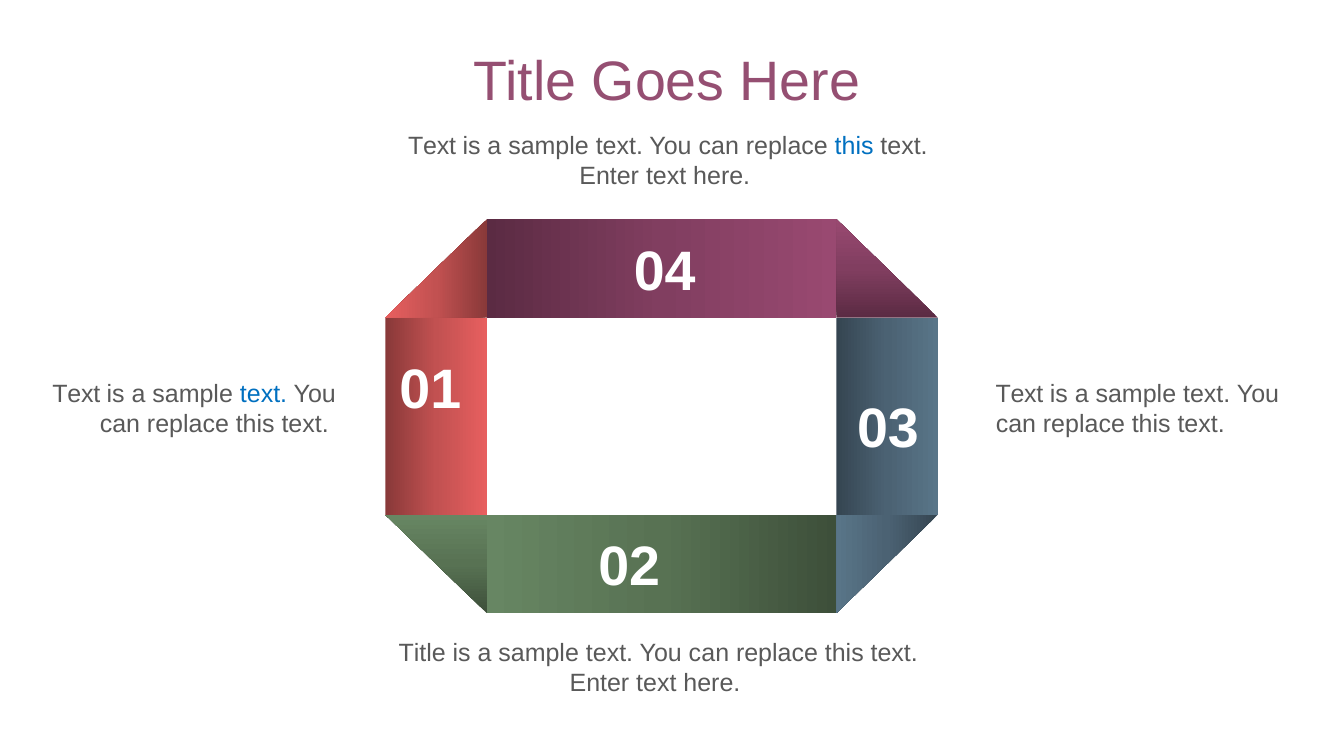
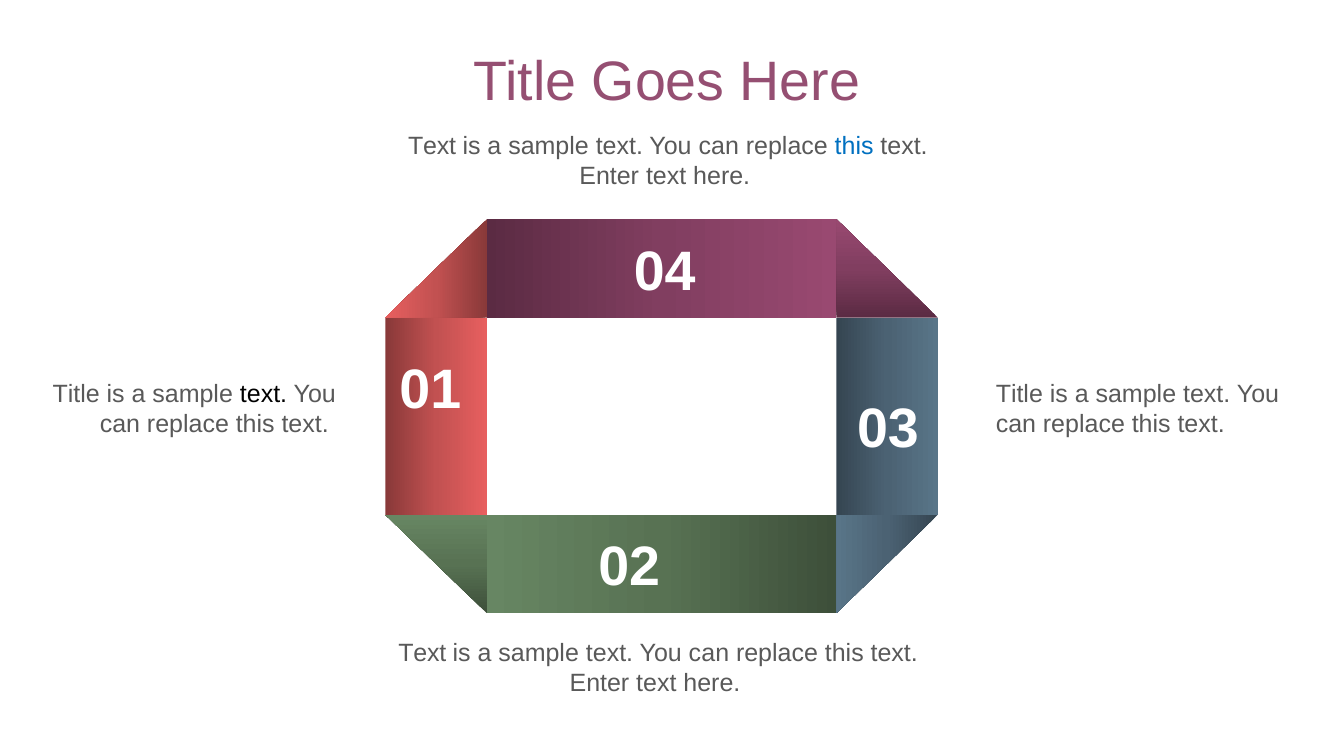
Text: Text -> Title (76, 394)
text colour: blue -> black (264, 394)
Text: Text -> Title (1019, 394)
Title: Title -> Text (422, 654)
